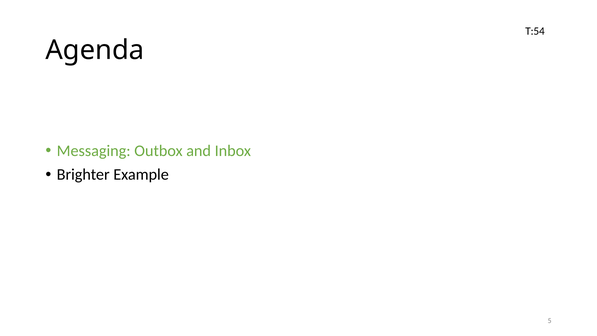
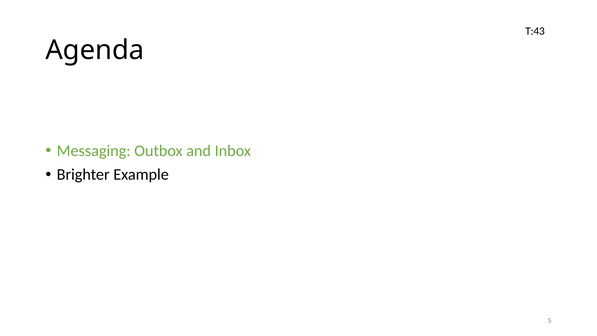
T:54: T:54 -> T:43 (535, 31)
